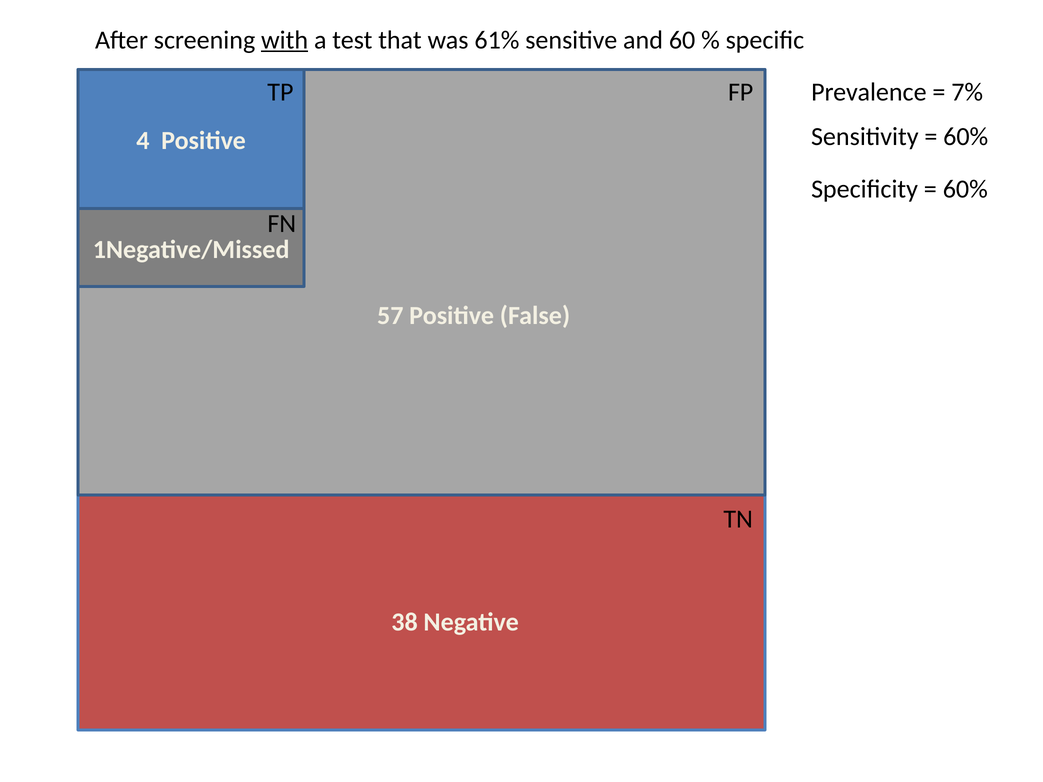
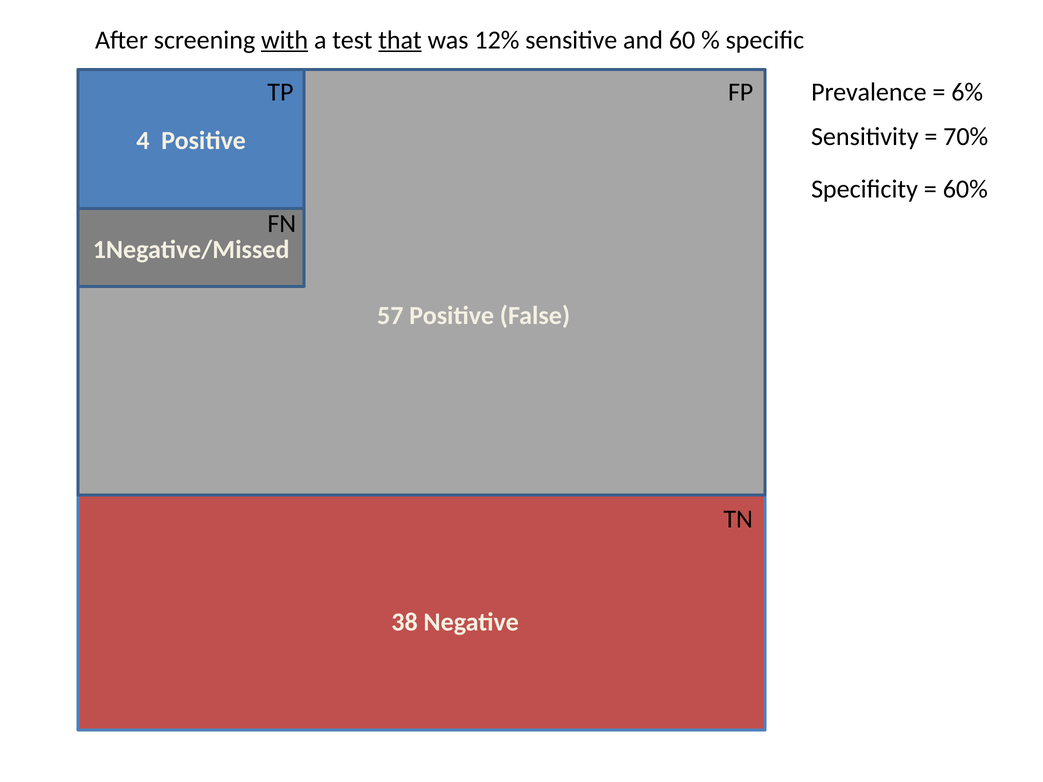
that underline: none -> present (400, 40)
61%: 61% -> 12% (497, 40)
7%: 7% -> 6% (967, 92)
60%: 60% -> 70% (966, 137)
